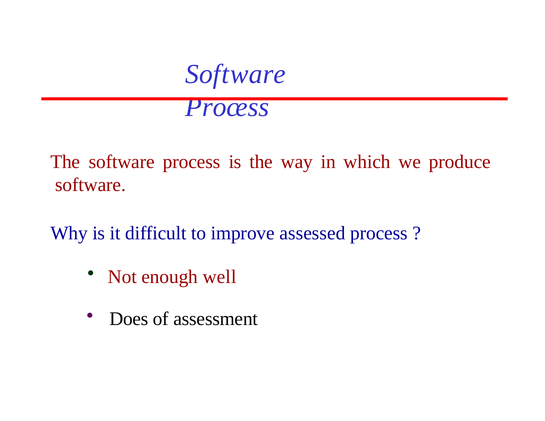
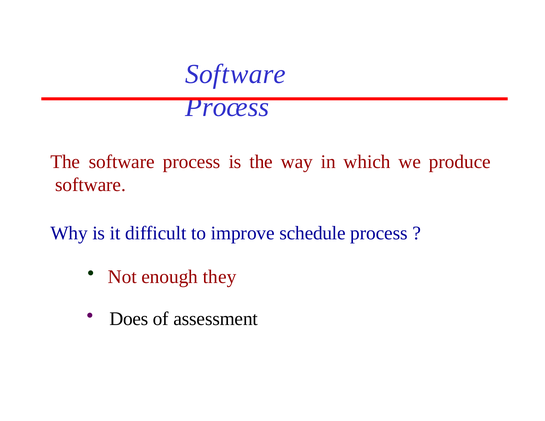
assessed: assessed -> schedule (313, 233)
well: well -> they (220, 277)
